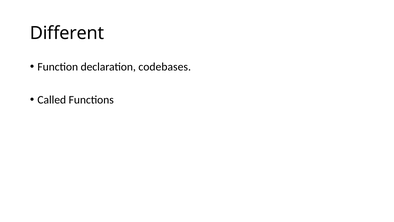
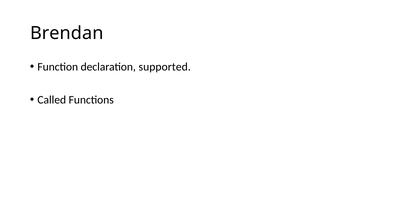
Different: Different -> Brendan (67, 33)
codebases: codebases -> supported (165, 67)
